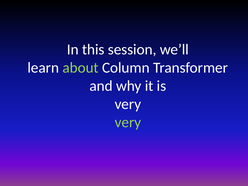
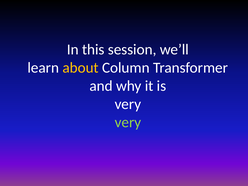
about colour: light green -> yellow (81, 68)
